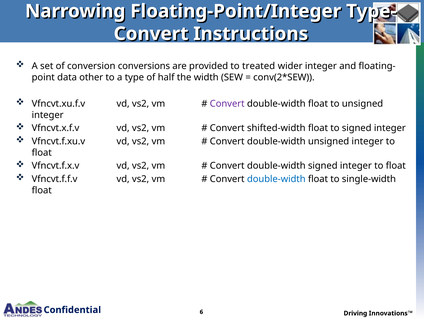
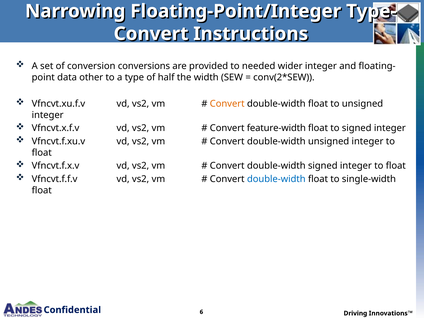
treated: treated -> needed (259, 66)
Convert colour: purple -> orange (227, 104)
shifted-width: shifted-width -> feature-width (276, 128)
